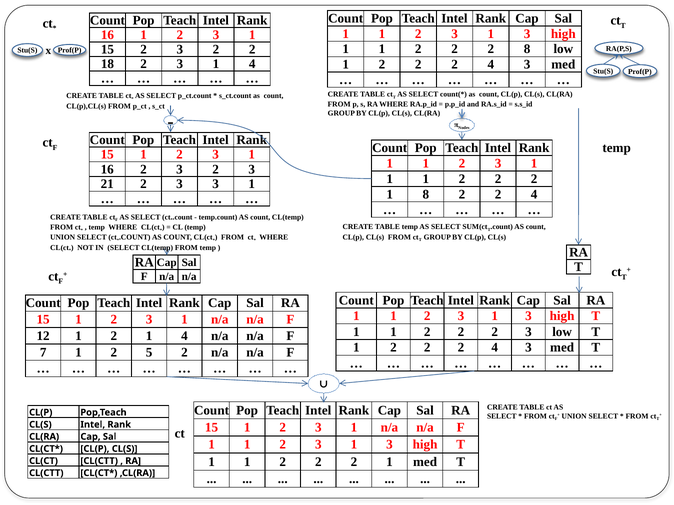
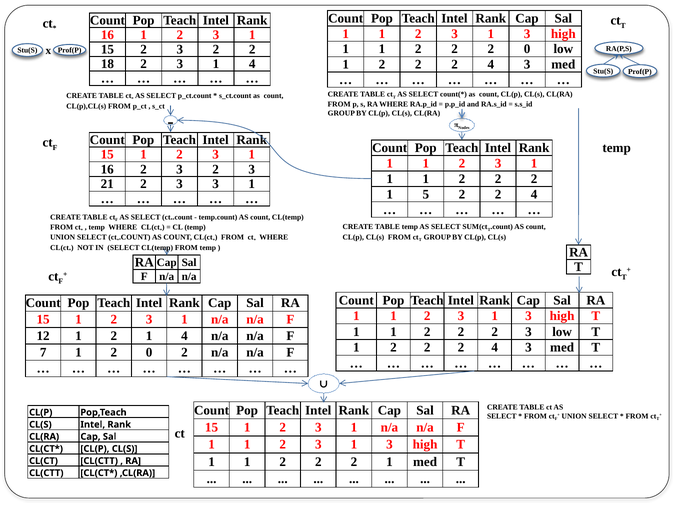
2 2 8: 8 -> 0 (527, 49)
1 8: 8 -> 5 (426, 194)
1 2 5: 5 -> 0 (149, 353)
